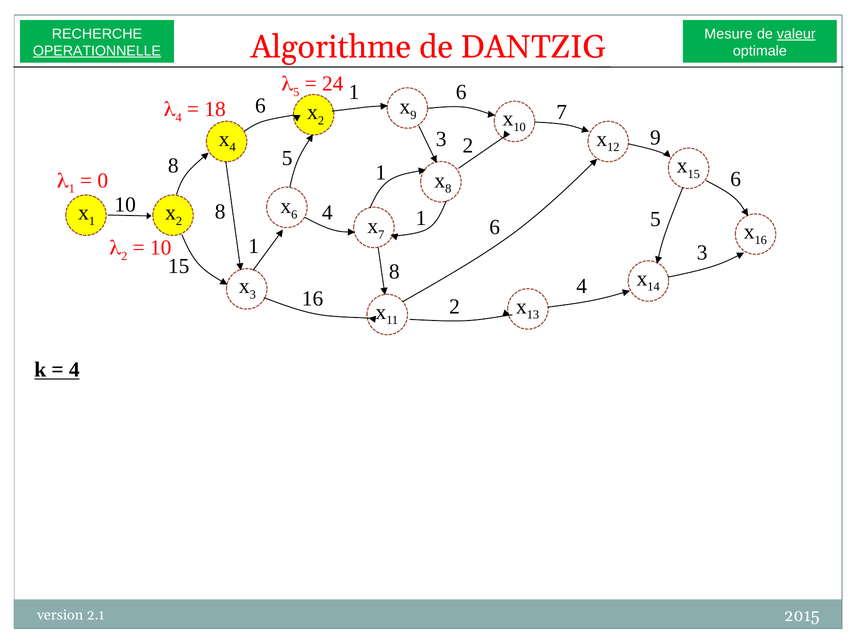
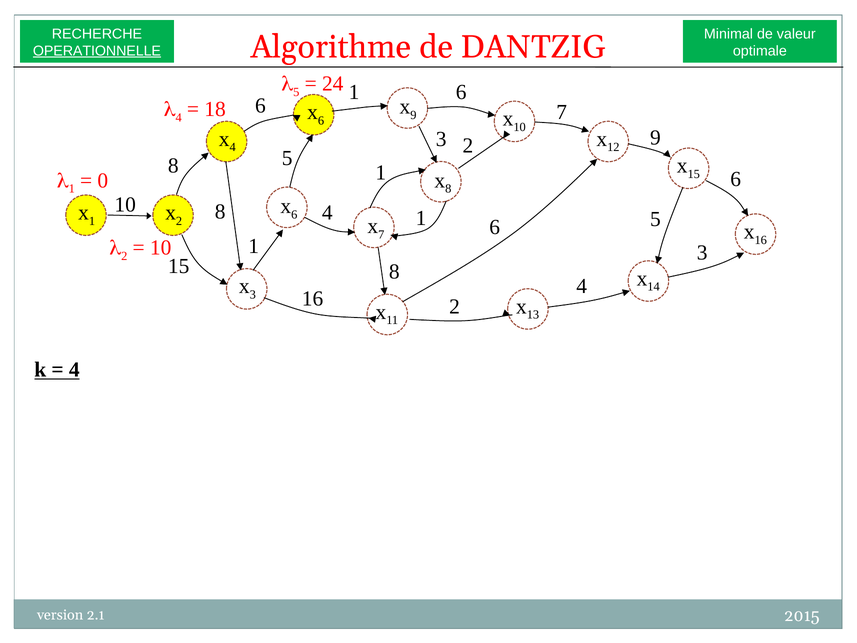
Mesure: Mesure -> Minimal (729, 34)
valeur underline: present -> none (796, 34)
2: 2 -> 6 (321, 121)
